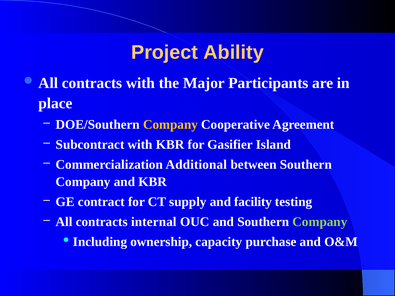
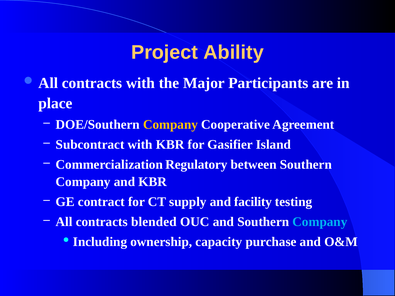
Additional: Additional -> Regulatory (196, 165)
internal: internal -> blended (154, 222)
Company colour: light green -> light blue (320, 222)
